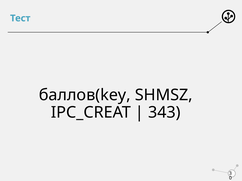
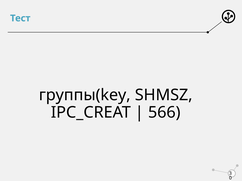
баллов(key: баллов(key -> группы(key (85, 95)
343: 343 -> 566 (164, 113)
